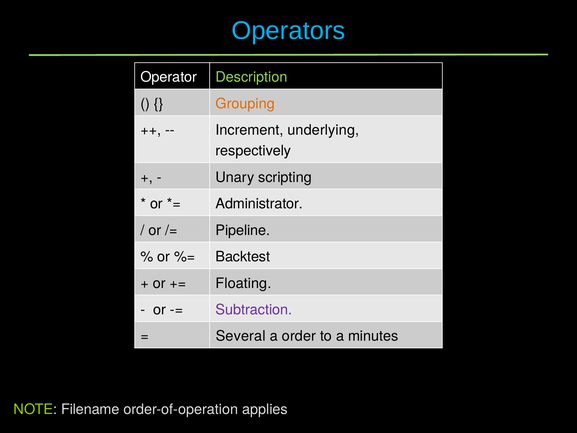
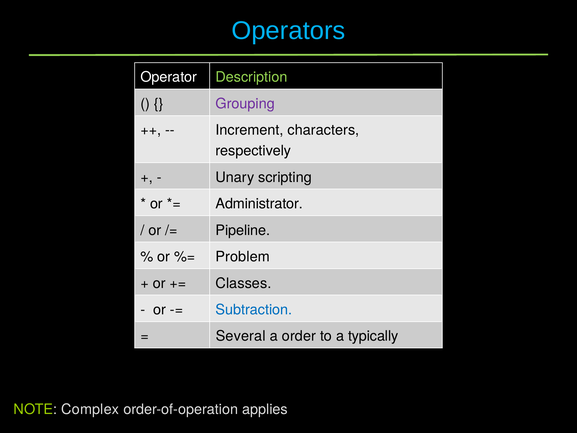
Grouping colour: orange -> purple (245, 104)
underlying: underlying -> characters (323, 130)
Backtest: Backtest -> Problem (243, 257)
Floating: Floating -> Classes (243, 283)
Subtraction colour: purple -> blue (254, 310)
minutes: minutes -> typically (373, 336)
Filename: Filename -> Complex (90, 409)
